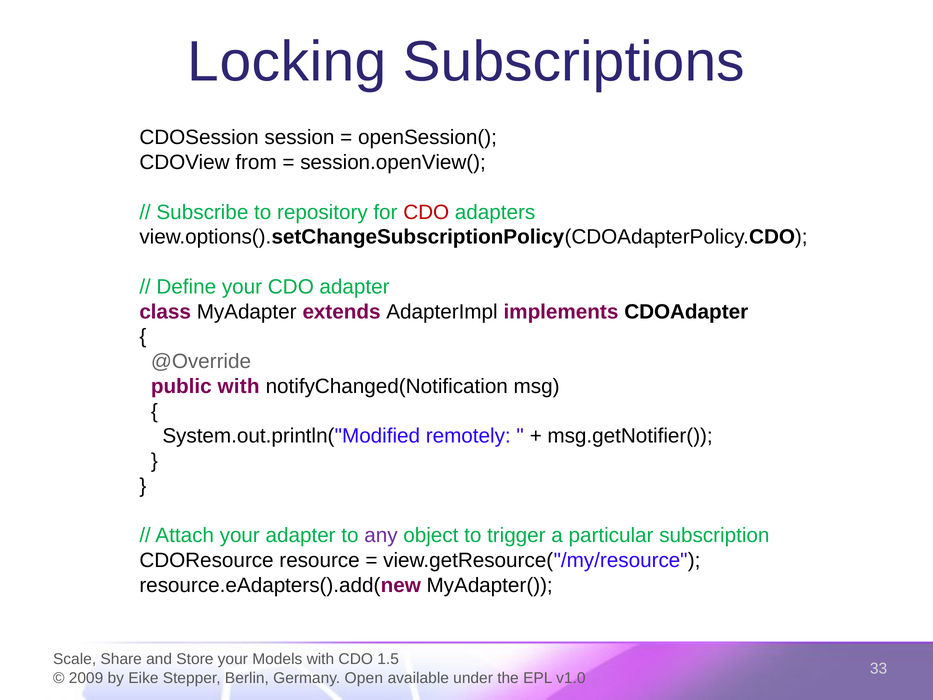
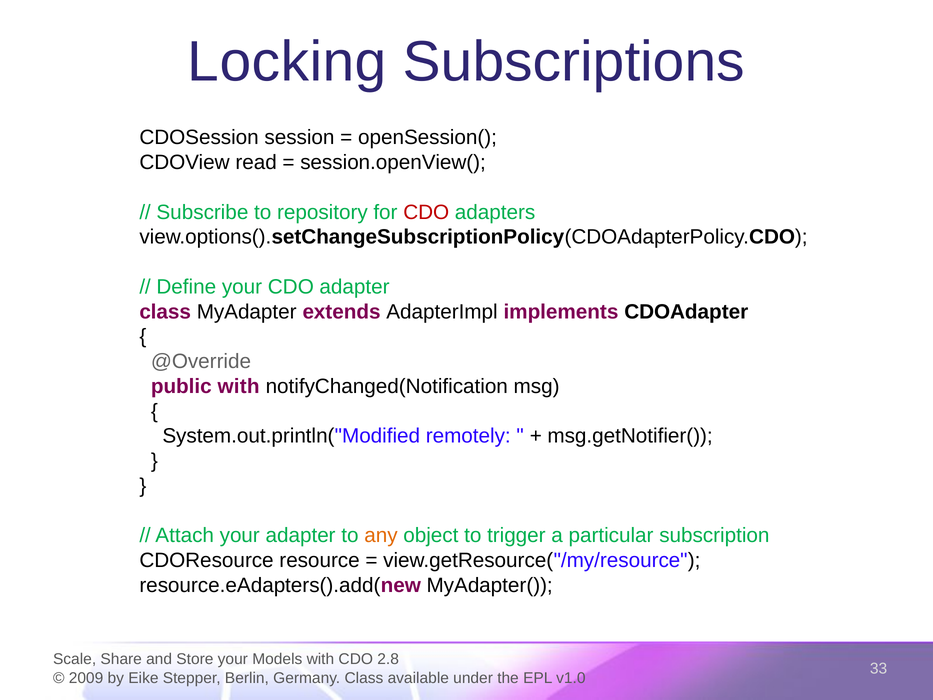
from: from -> read (256, 162)
any colour: purple -> orange (381, 535)
1.5: 1.5 -> 2.8 (388, 659)
Germany Open: Open -> Class (364, 678)
